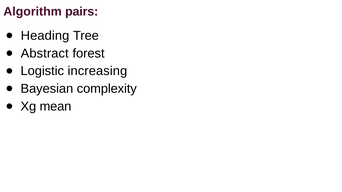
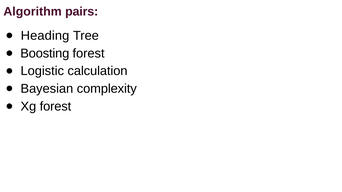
Abstract: Abstract -> Boosting (45, 53)
increasing: increasing -> calculation (97, 71)
Xg mean: mean -> forest (55, 107)
